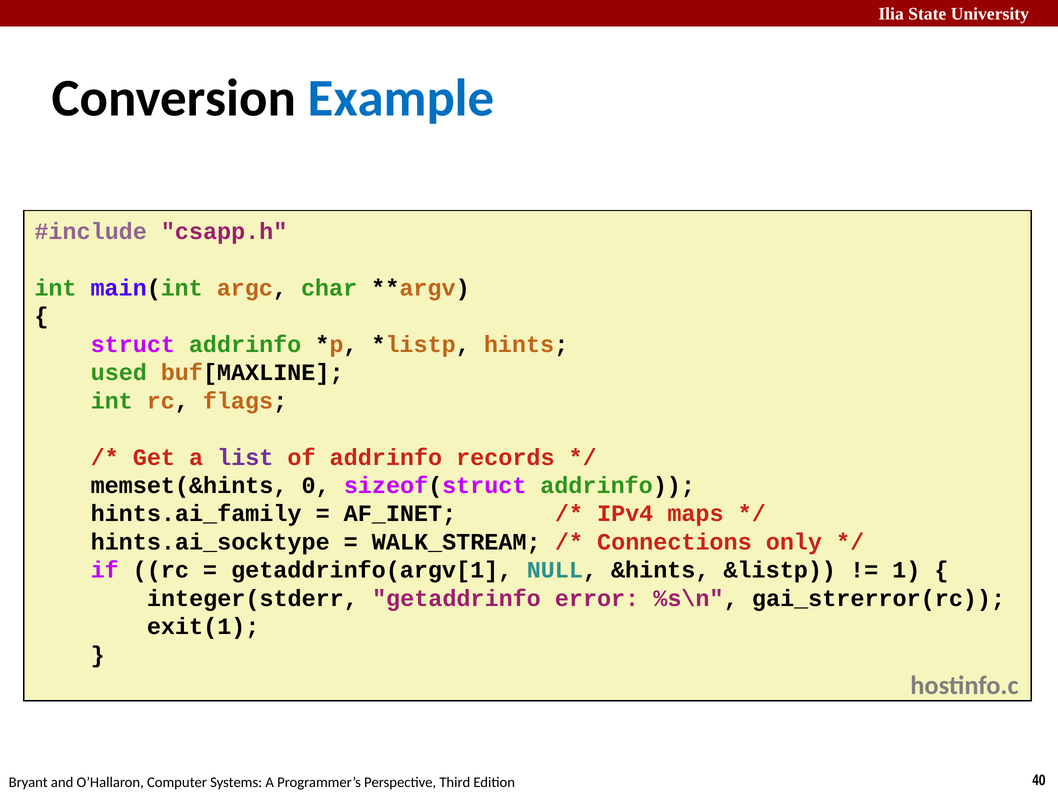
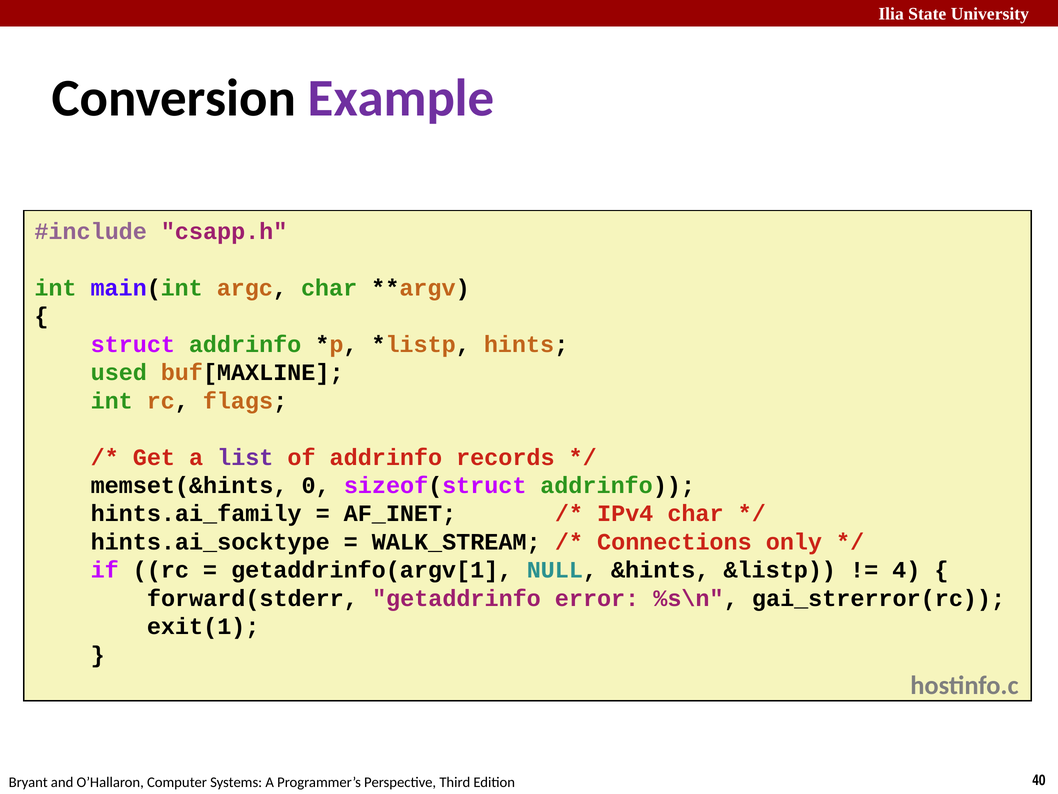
Example colour: blue -> purple (401, 98)
IPv4 maps: maps -> char (696, 513)
1: 1 -> 4 (906, 570)
integer(stderr: integer(stderr -> forward(stderr (252, 598)
